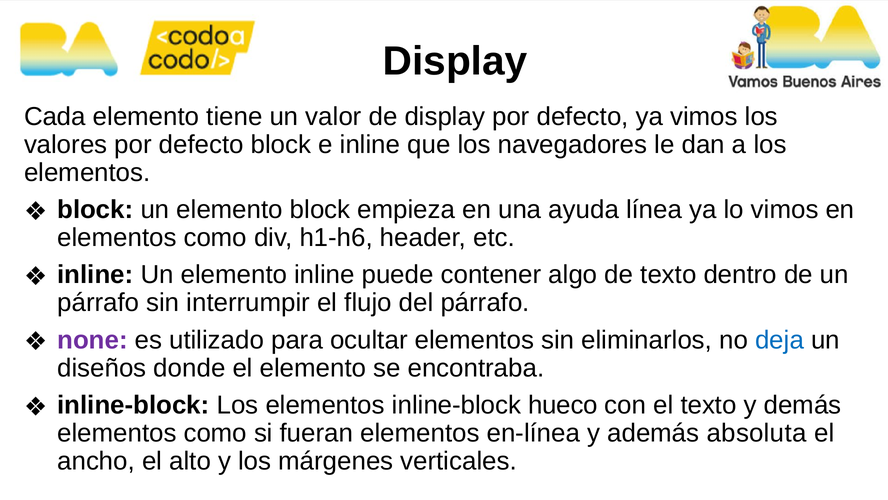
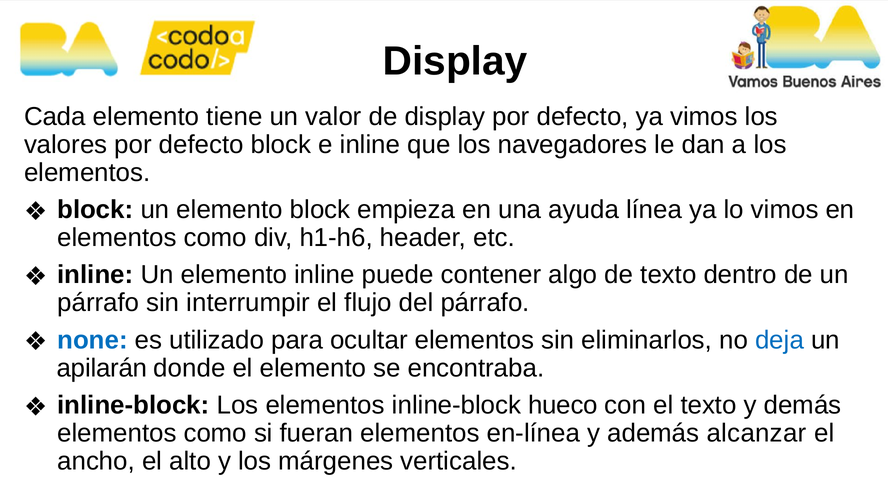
none colour: purple -> blue (92, 340)
diseños: diseños -> apilarán (102, 368)
absoluta: absoluta -> alcanzar (757, 433)
